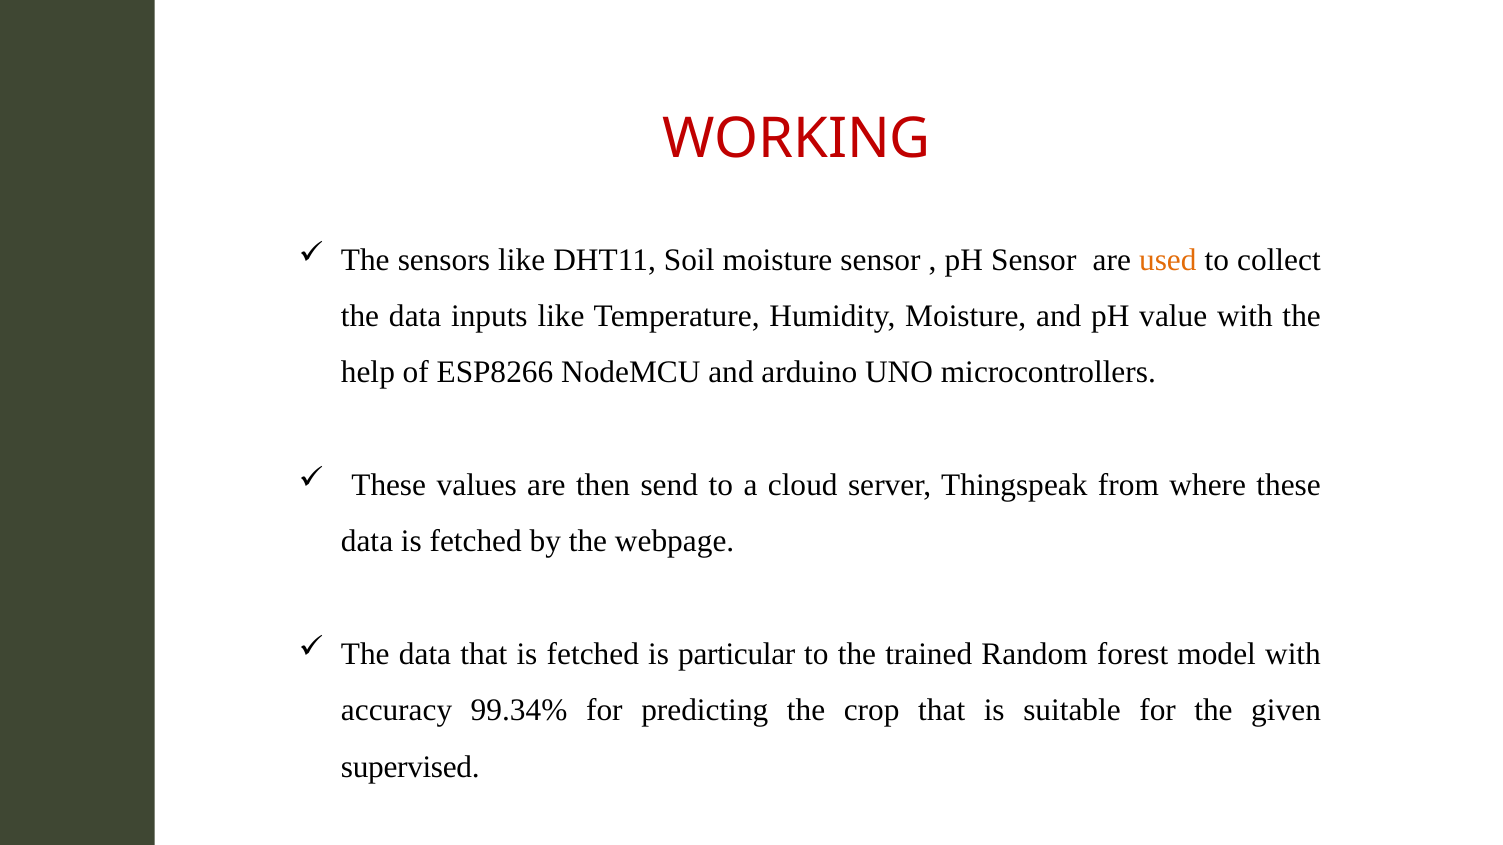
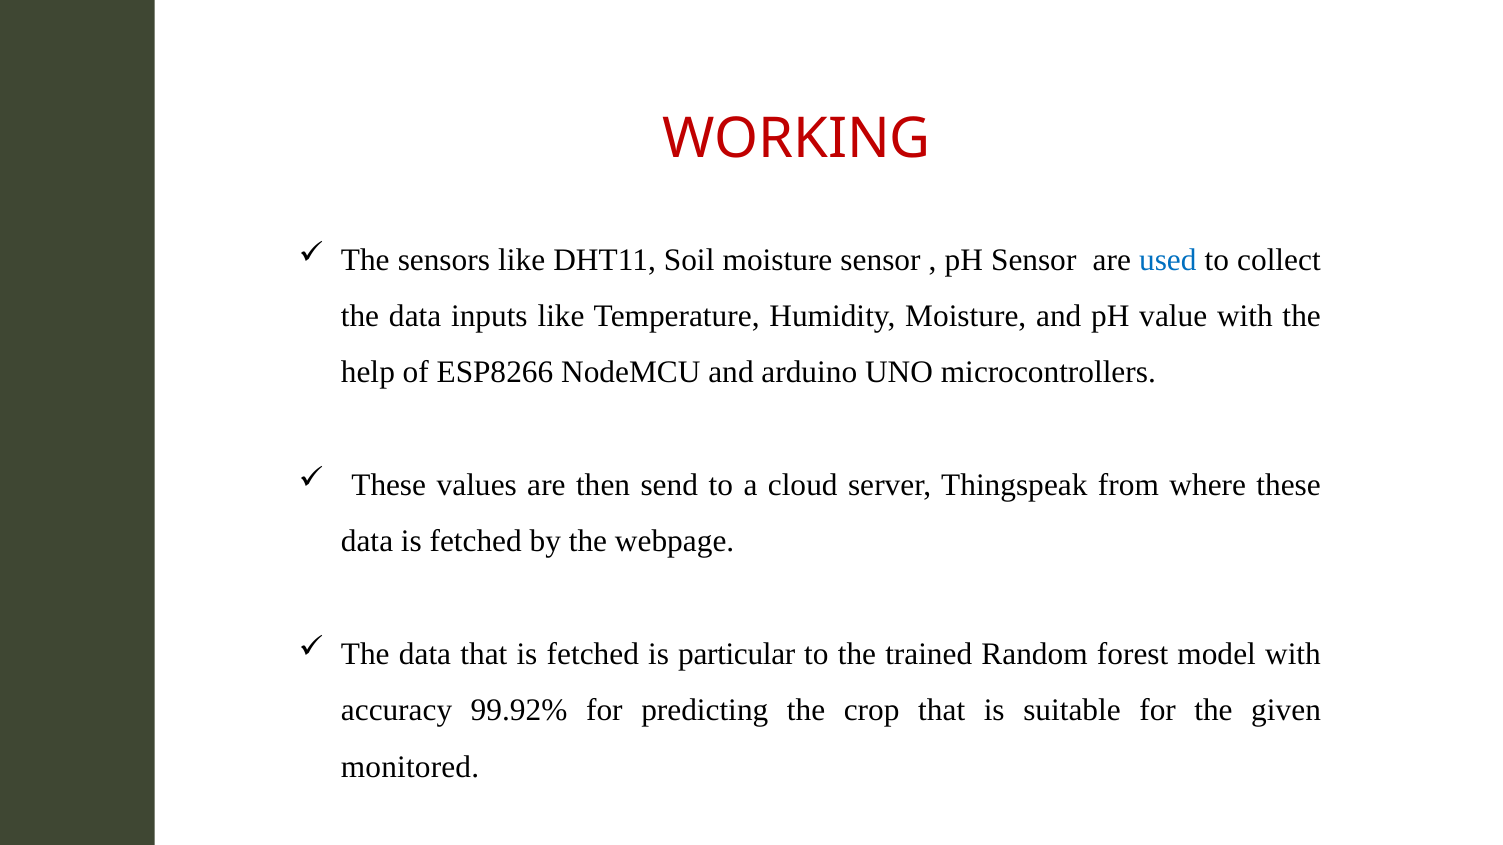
used colour: orange -> blue (1168, 260)
99.34%: 99.34% -> 99.92% (519, 711)
supervised: supervised -> monitored (410, 767)
